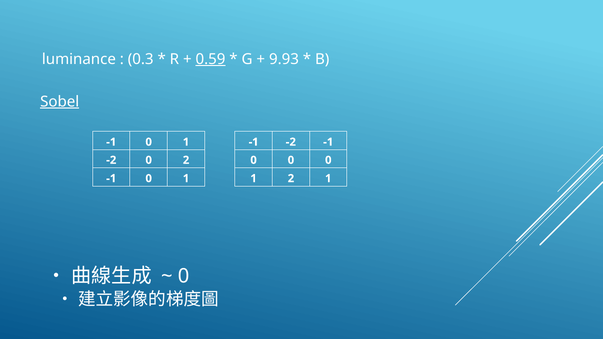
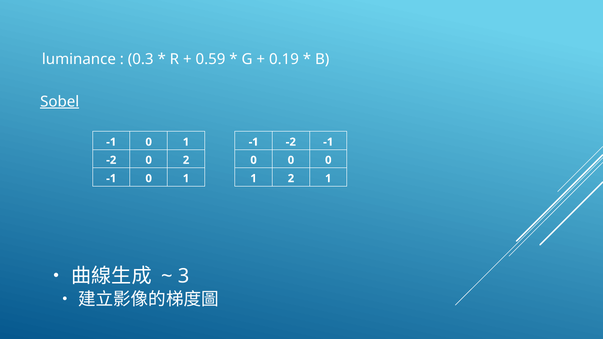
0.59 underline: present -> none (211, 59)
9.93: 9.93 -> 0.19 (284, 59)
0: 0 -> 3 (184, 276)
